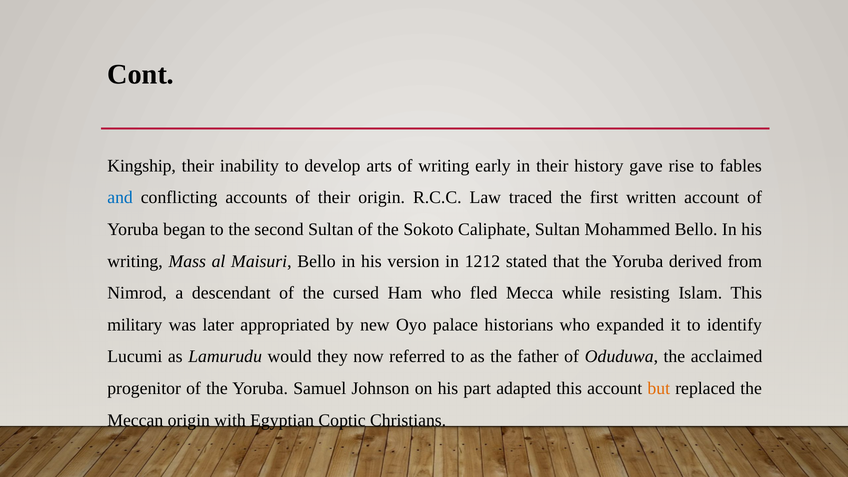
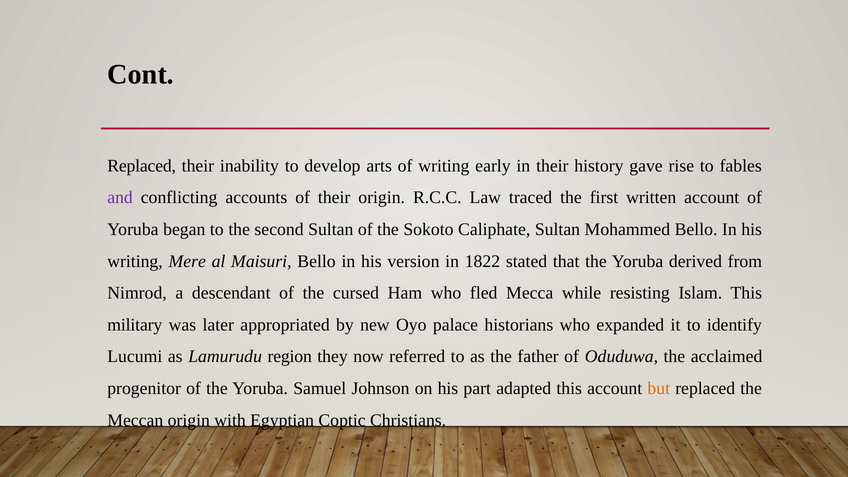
Kingship: Kingship -> Replaced (142, 166)
and colour: blue -> purple (120, 198)
Mass: Mass -> Mere (187, 261)
1212: 1212 -> 1822 (482, 261)
would: would -> region (290, 357)
